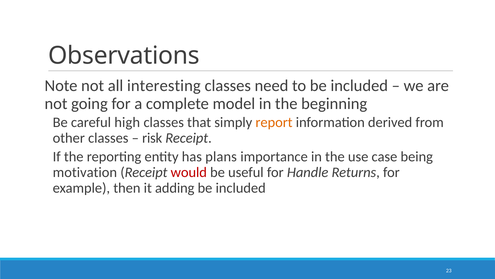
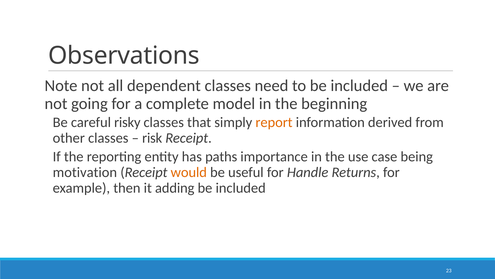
interesting: interesting -> dependent (164, 86)
high: high -> risky (127, 122)
plans: plans -> paths (221, 156)
would colour: red -> orange (189, 172)
